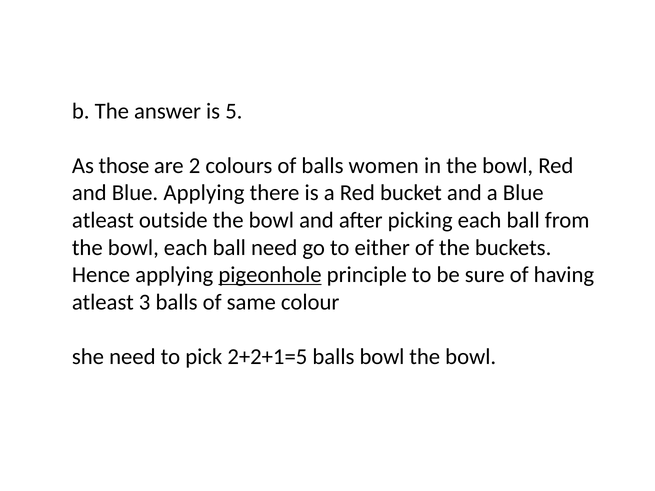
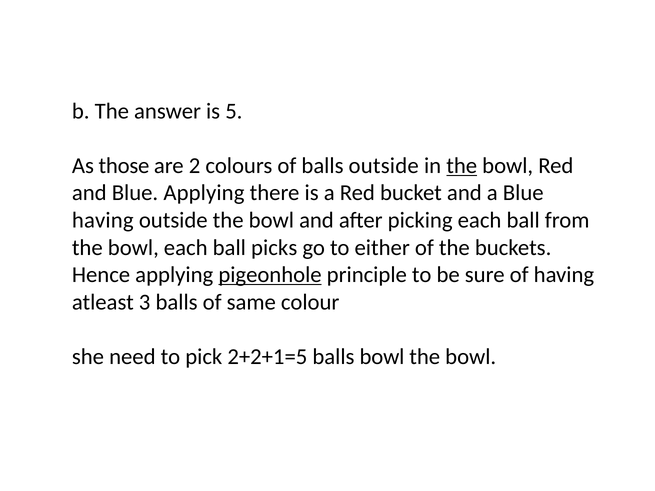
balls women: women -> outside (384, 166)
the underline: none -> present (462, 166)
atleast: atleast -> having (103, 220)
ball need: need -> picks (274, 248)
